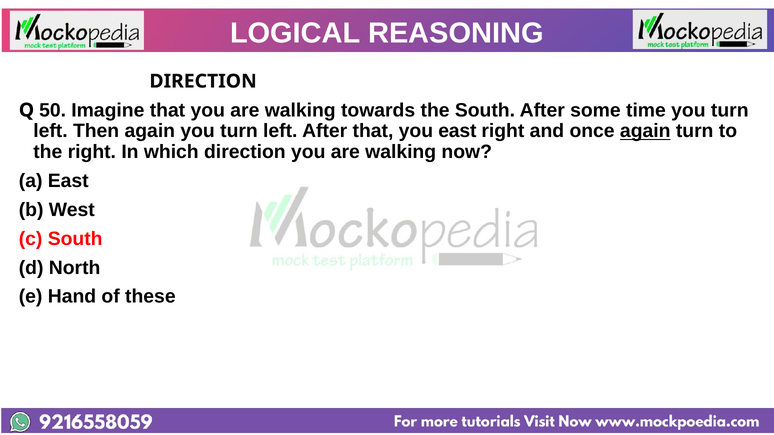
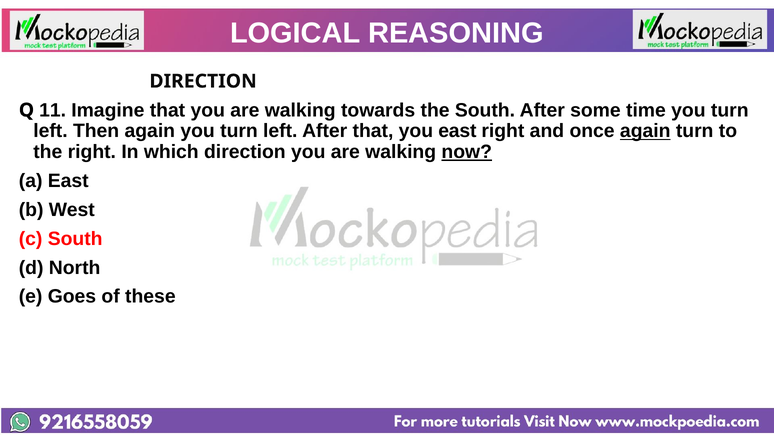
50: 50 -> 11 (53, 110)
now underline: none -> present (467, 152)
Hand: Hand -> Goes (72, 297)
